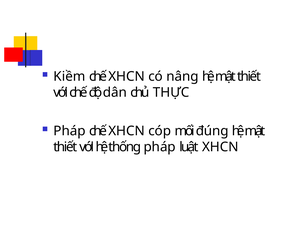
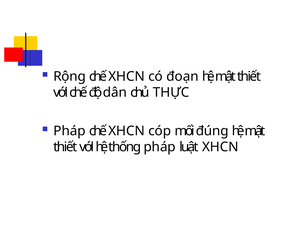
Kiềm: Kiềm -> Rộng (70, 77)
nâng: nâng -> đoạn (182, 77)
